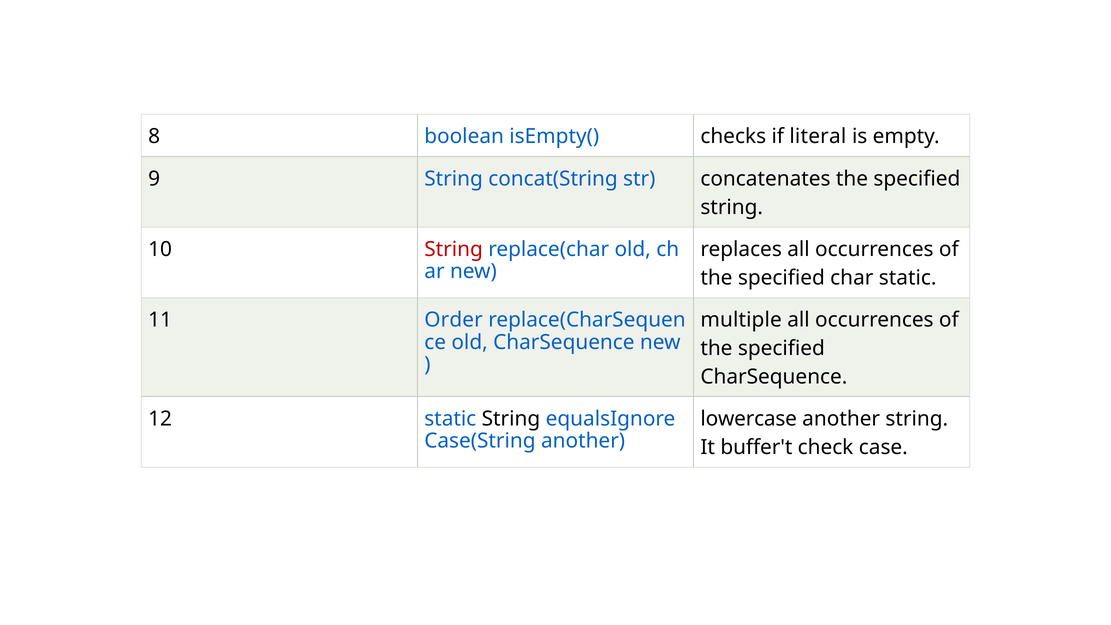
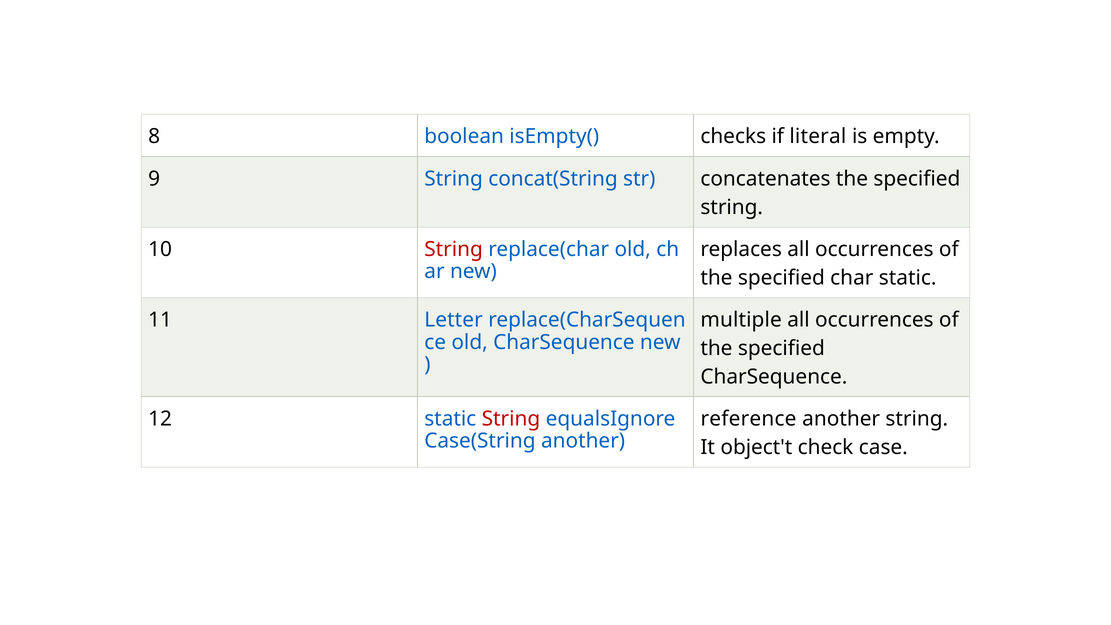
Order: Order -> Letter (454, 320)
String colour: black -> red (511, 419)
lowercase: lowercase -> reference (749, 419)
buffer't: buffer't -> object't (756, 447)
